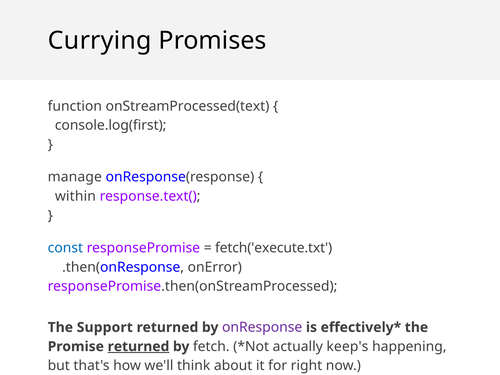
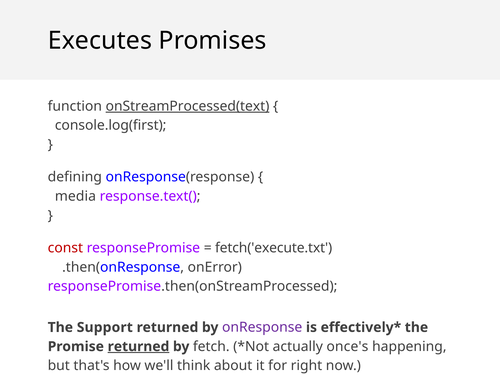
Currying: Currying -> Executes (100, 41)
onStreamProcessed(text underline: none -> present (187, 106)
manage: manage -> defining (75, 177)
within: within -> media (75, 196)
const colour: blue -> red (65, 248)
keep's: keep's -> once's (347, 347)
